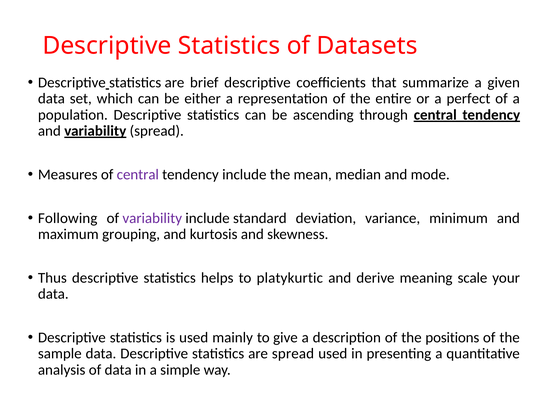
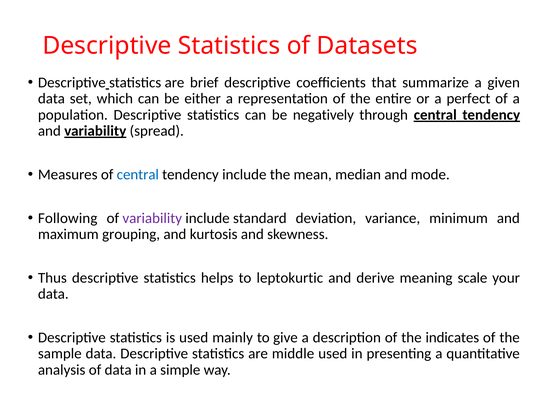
ascending: ascending -> negatively (323, 115)
central colour: purple -> blue (138, 175)
platykurtic: platykurtic -> leptokurtic (290, 278)
positions: positions -> indicates (452, 338)
are spread: spread -> middle (293, 354)
